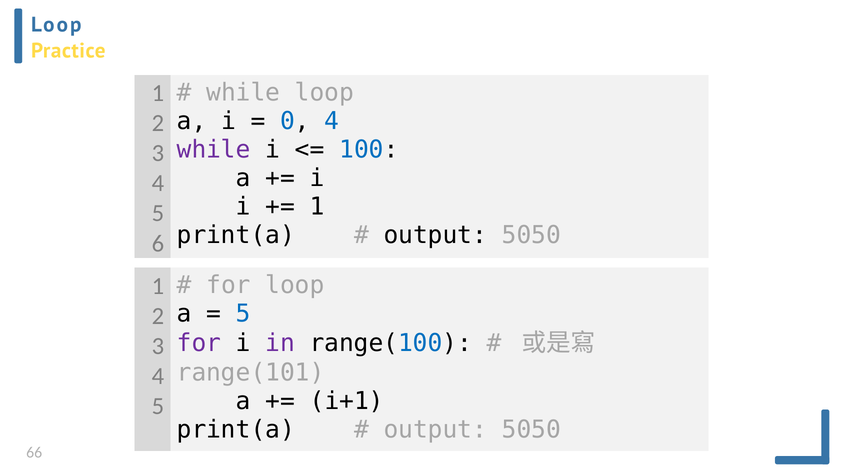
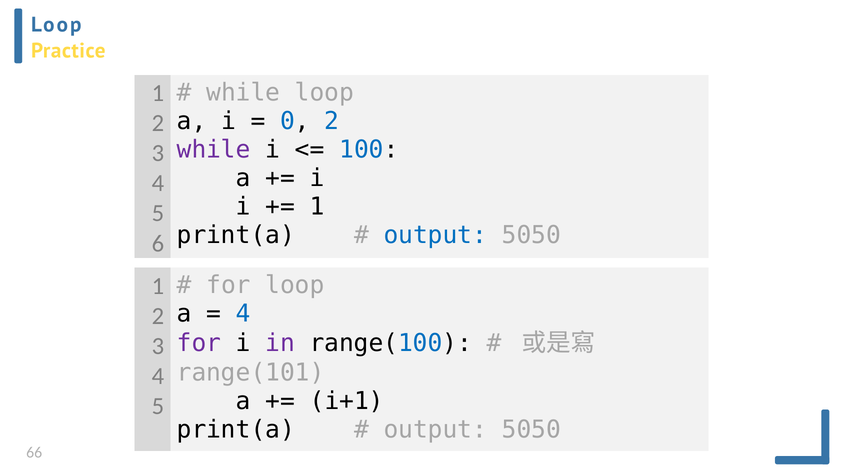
0 4: 4 -> 2 (332, 121)
output colour: black -> blue (435, 235)
5: 5 -> 4 (243, 314)
